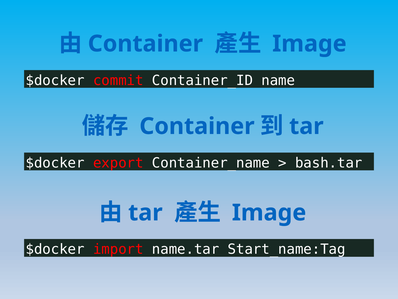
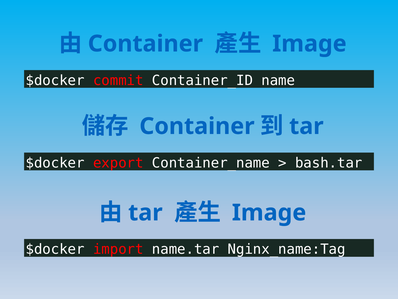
Start_name:Tag: Start_name:Tag -> Nginx_name:Tag (287, 249)
